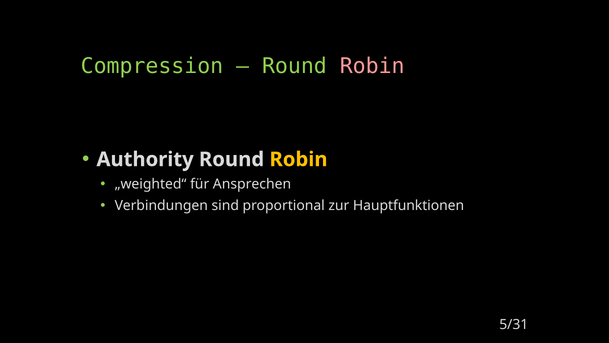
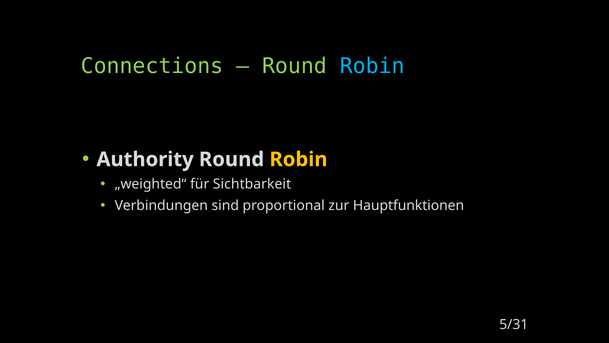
Compression: Compression -> Connections (152, 66)
Robin colour: pink -> light blue (372, 66)
Ansprechen: Ansprechen -> Sichtbarkeit (252, 184)
